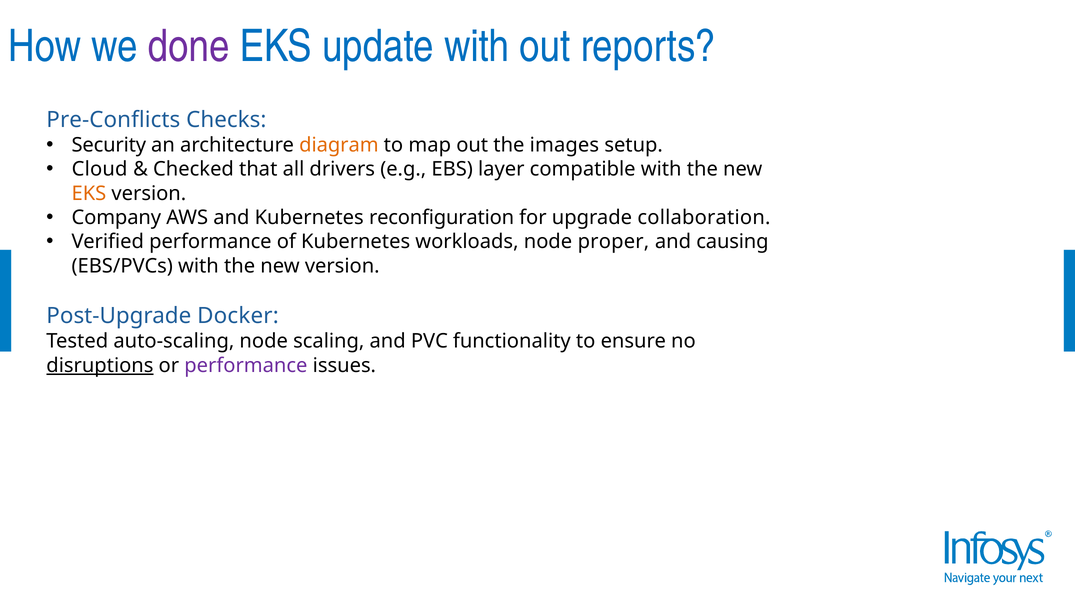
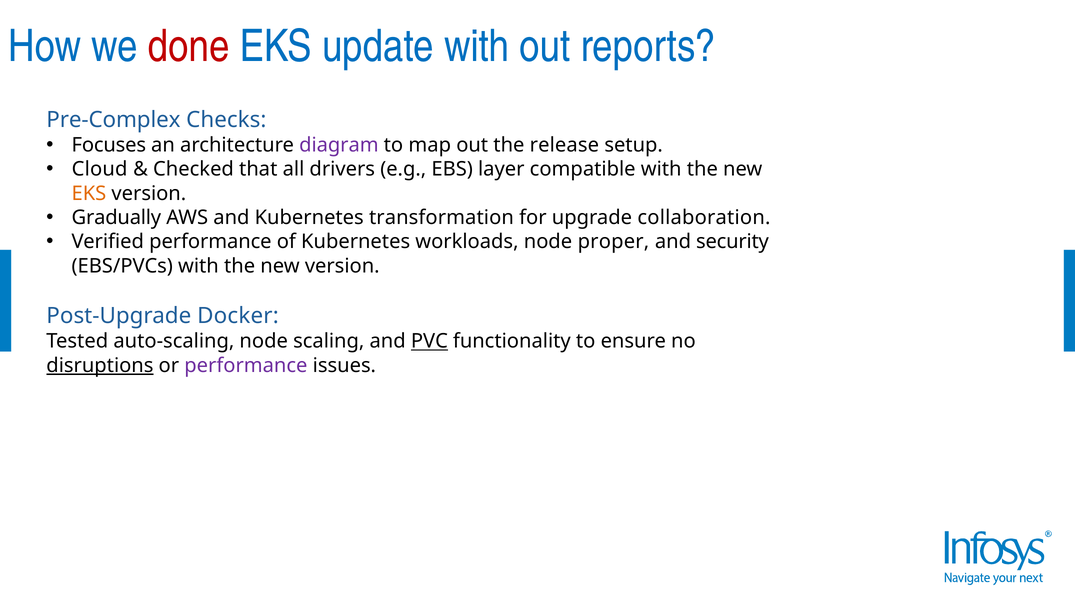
done colour: purple -> red (189, 46)
Pre-Conflicts: Pre-Conflicts -> Pre-Complex (113, 120)
Security: Security -> Focuses (109, 145)
diagram colour: orange -> purple (339, 145)
images: images -> release (564, 145)
Company: Company -> Gradually (116, 217)
reconfiguration: reconfiguration -> transformation (441, 217)
causing: causing -> security (732, 242)
PVC underline: none -> present (429, 341)
